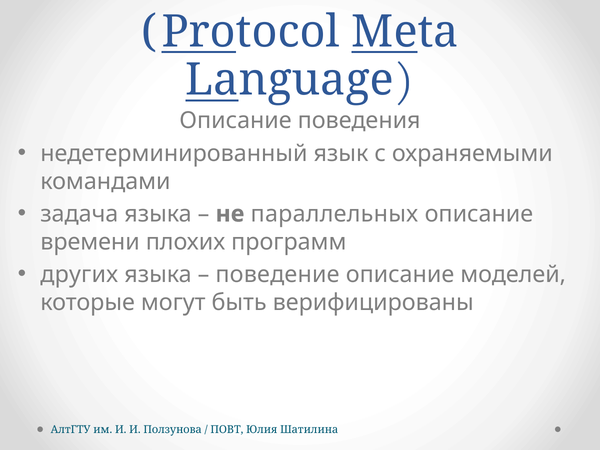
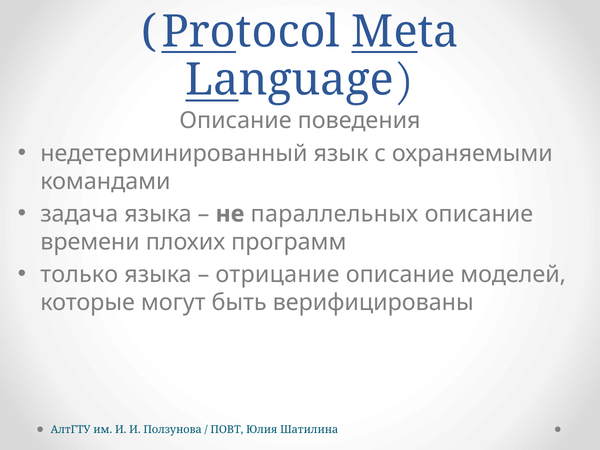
других: других -> только (79, 274)
поведение: поведение -> отрицание (277, 274)
